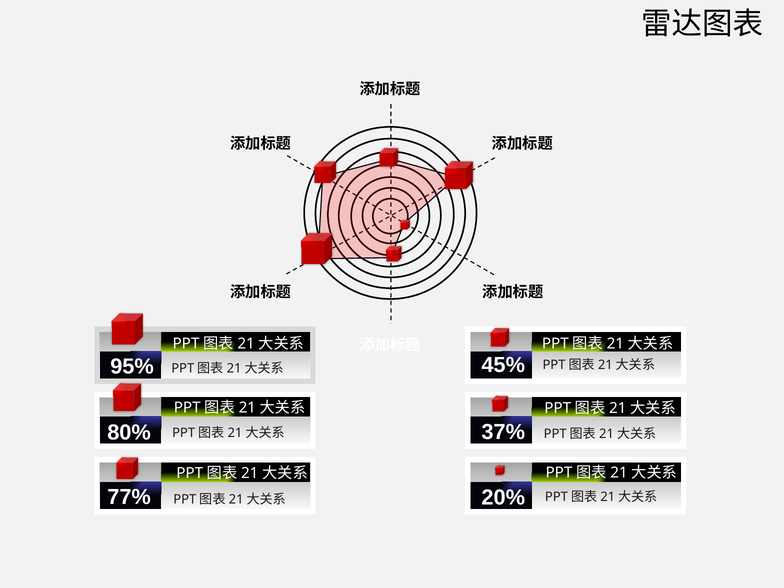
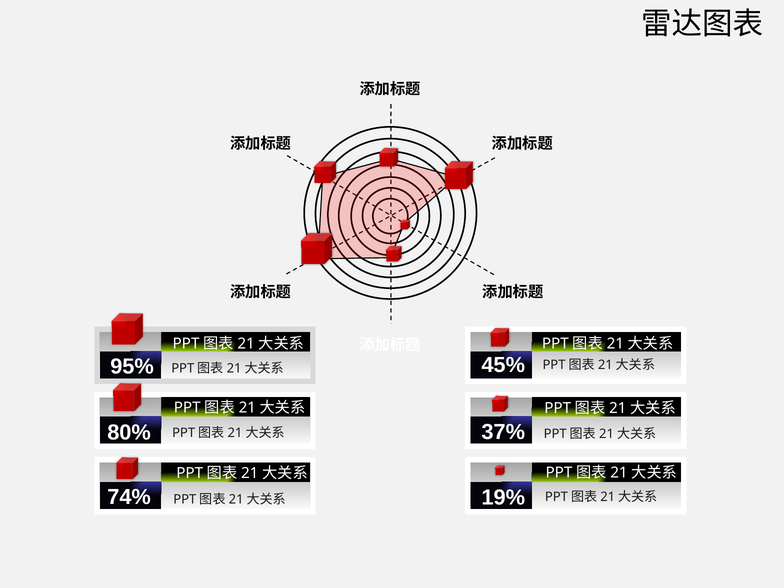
77%: 77% -> 74% (129, 497)
20%: 20% -> 19% (503, 497)
